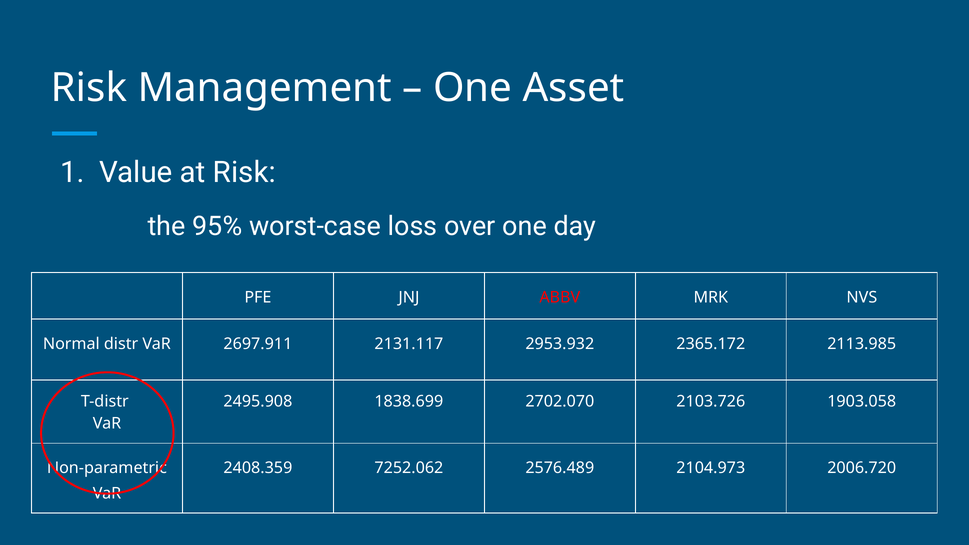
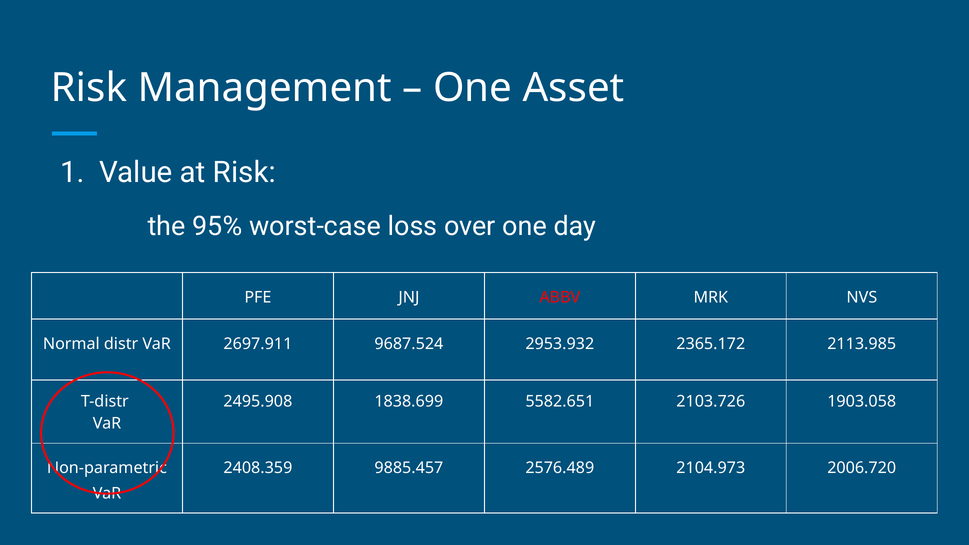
2131.117: 2131.117 -> 9687.524 (409, 344)
2702.070: 2702.070 -> 5582.651 (560, 402)
7252.062: 7252.062 -> 9885.457 (409, 468)
